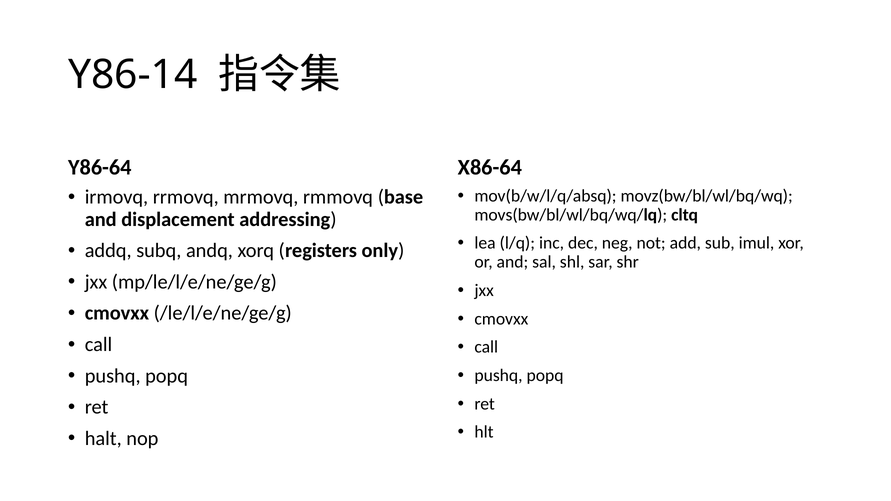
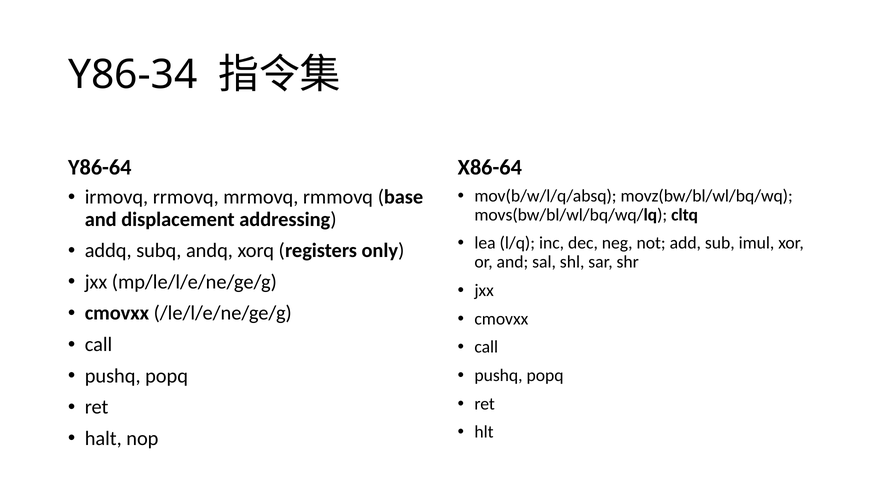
Y86-14: Y86-14 -> Y86-34 (133, 75)
